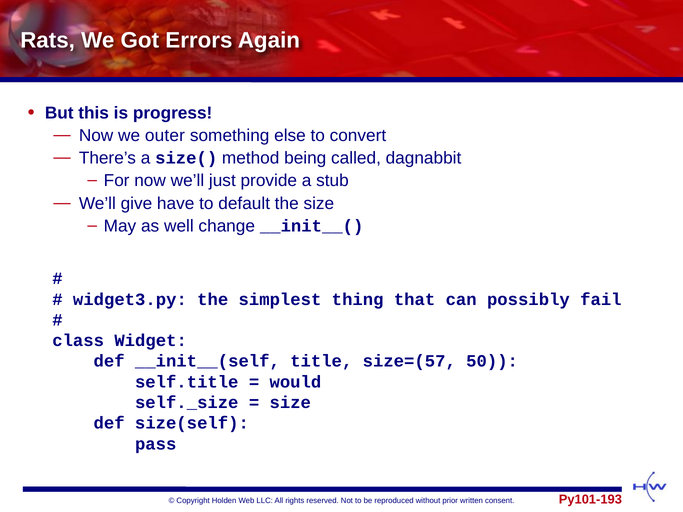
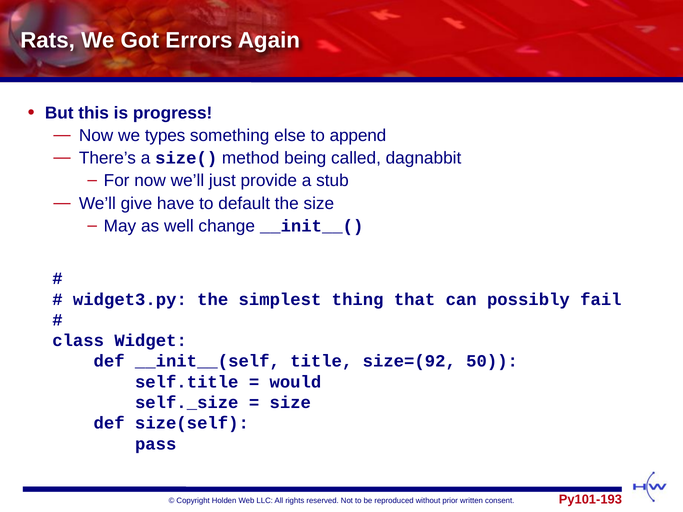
outer: outer -> types (165, 136)
convert: convert -> append (358, 136)
size=(57: size=(57 -> size=(92 (409, 361)
